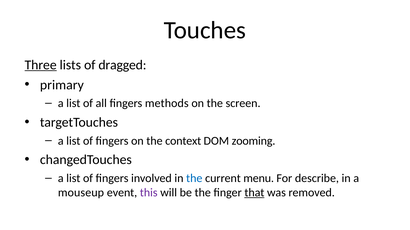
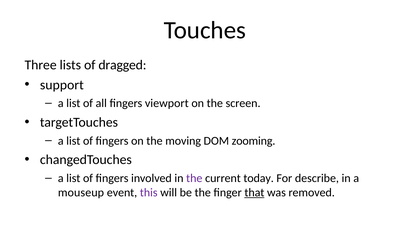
Three underline: present -> none (41, 65)
primary: primary -> support (62, 85)
methods: methods -> viewport (167, 104)
context: context -> moving (183, 141)
the colour: blue -> purple (194, 179)
menu: menu -> today (259, 179)
